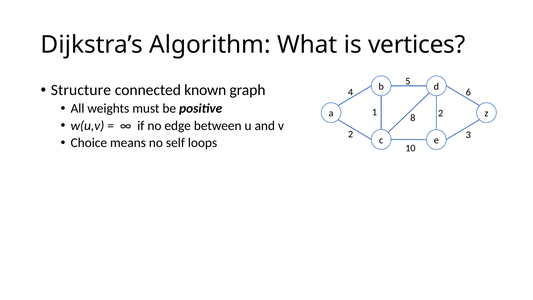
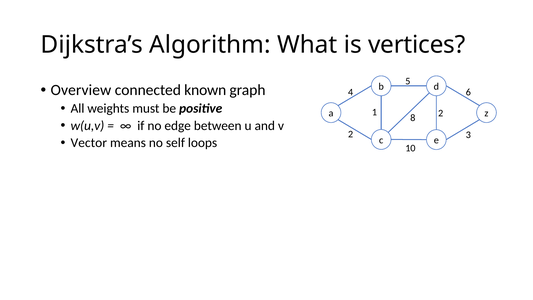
Structure: Structure -> Overview (81, 90)
Choice: Choice -> Vector (89, 143)
